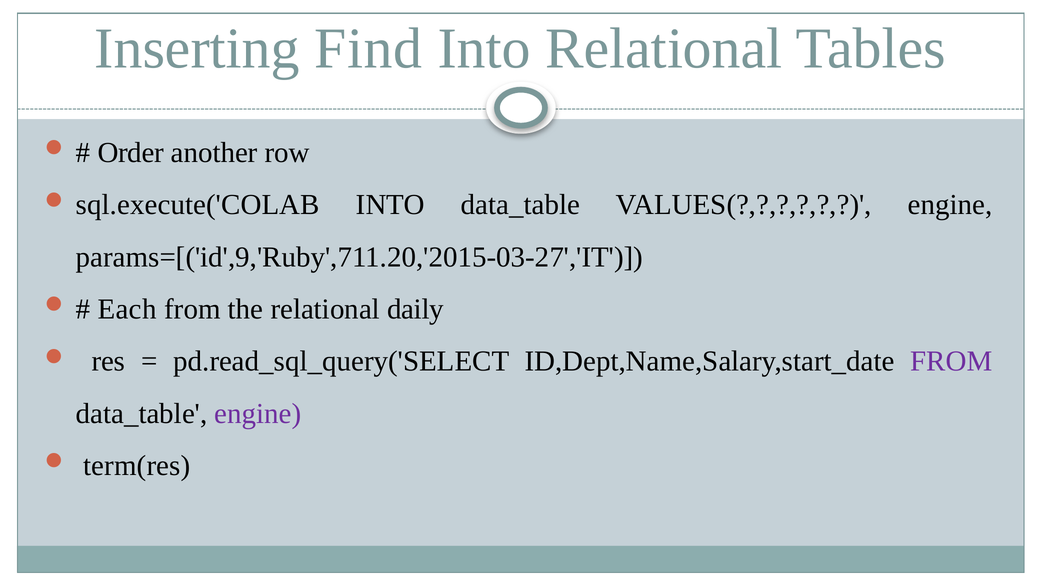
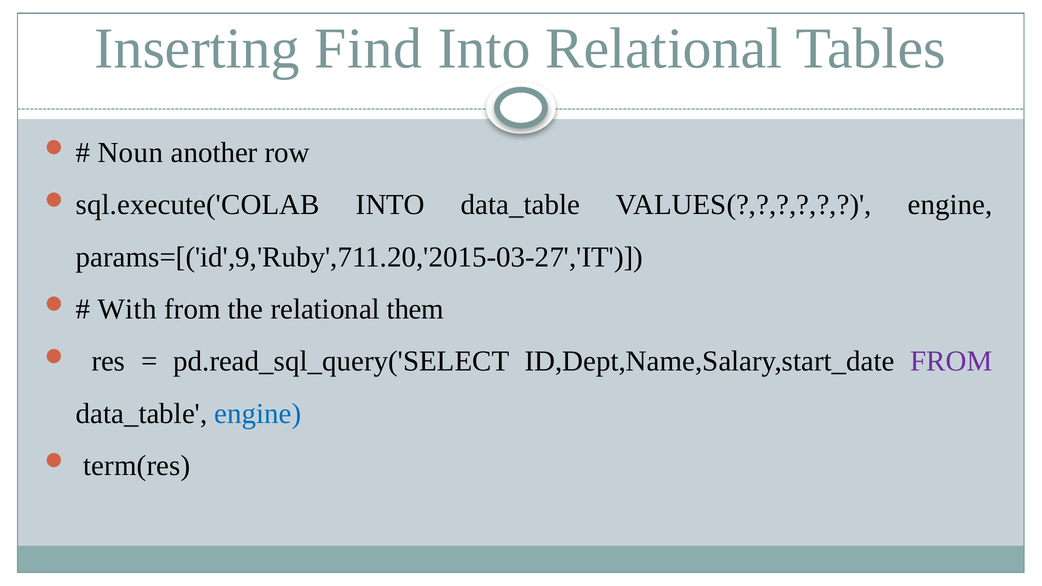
Order: Order -> Noun (130, 153)
Each: Each -> With (127, 309)
daily: daily -> them (415, 309)
engine colour: purple -> blue (258, 414)
